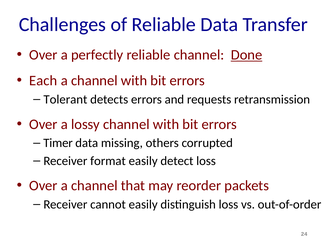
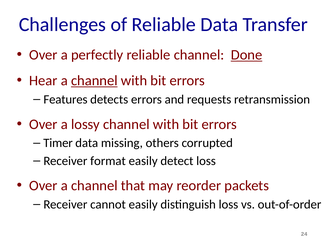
Each: Each -> Hear (43, 81)
channel underline: none -> present (94, 81)
Tolerant: Tolerant -> Features (65, 100)
